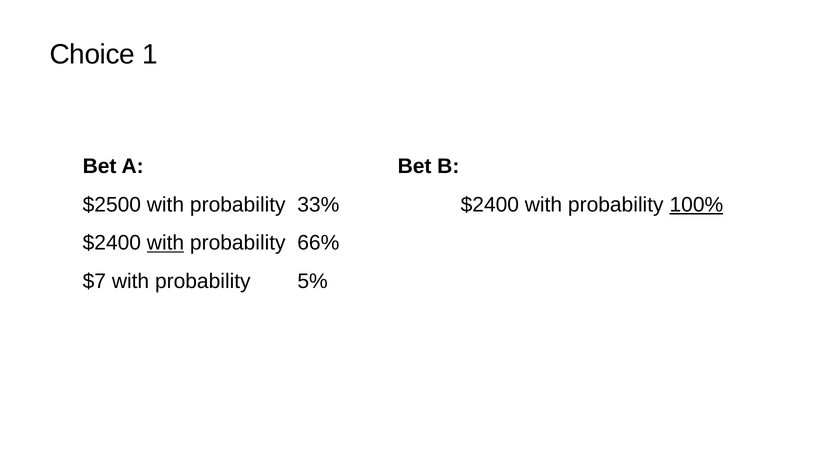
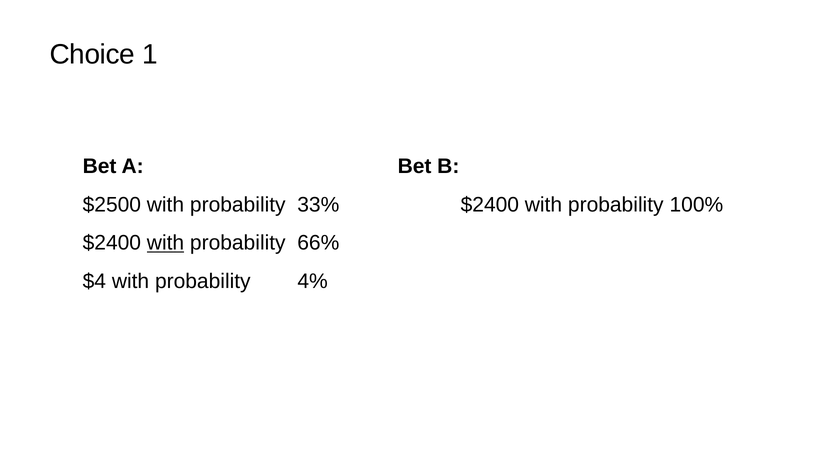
100% underline: present -> none (696, 204)
$7: $7 -> $4 (94, 281)
5%: 5% -> 4% (313, 281)
